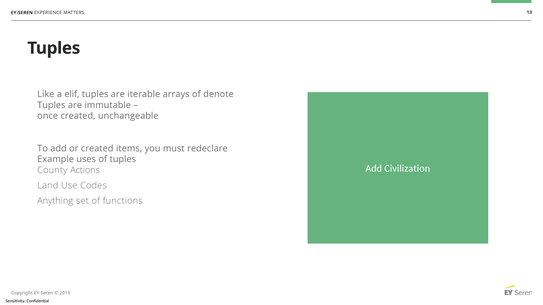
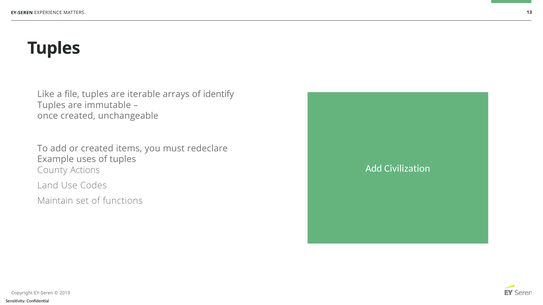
elif: elif -> file (72, 94)
denote: denote -> identify (219, 94)
Anything: Anything -> Maintain (55, 201)
